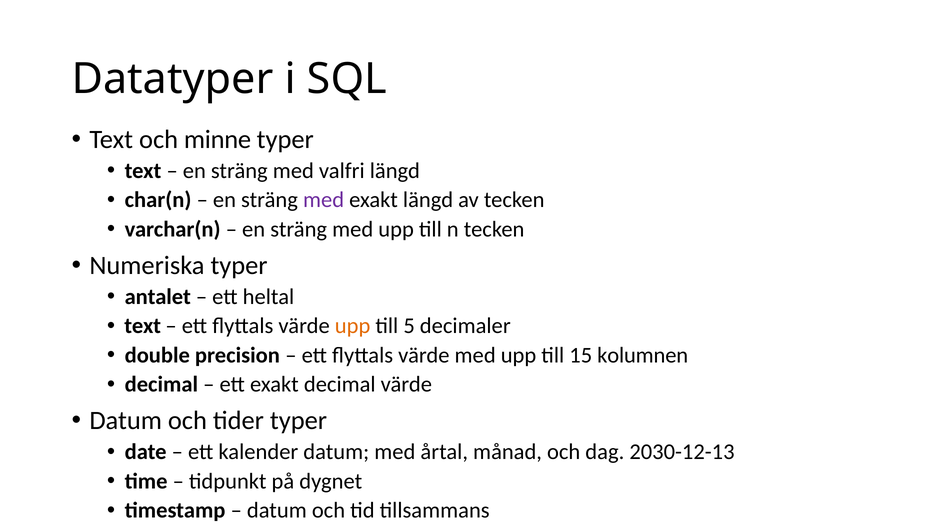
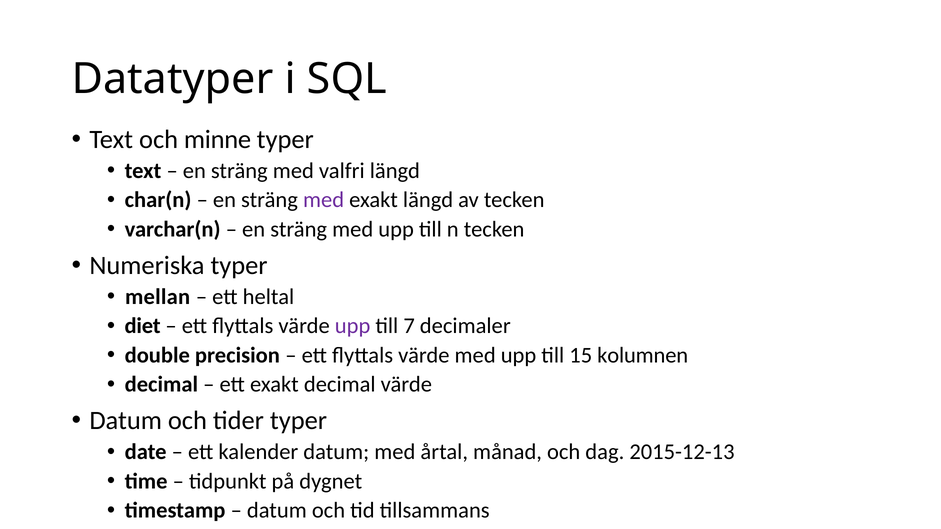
antalet: antalet -> mellan (158, 297)
text: text -> diet (143, 326)
upp colour: orange -> purple (353, 326)
5: 5 -> 7 (409, 326)
2030-12-13: 2030-12-13 -> 2015-12-13 (682, 452)
